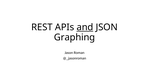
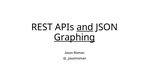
Graphing underline: none -> present (75, 37)
